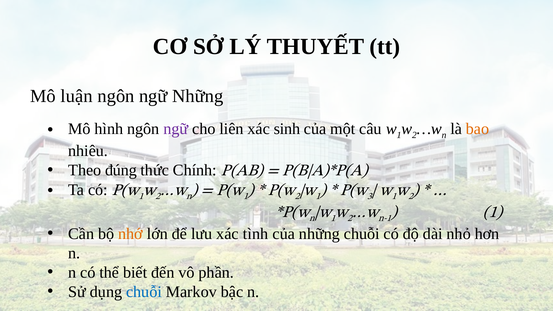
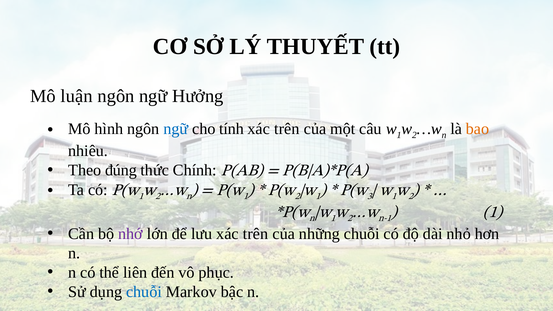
ngữ Những: Những -> Hưởng (198, 96)
ngữ colour: purple -> blue (176, 129)
liên: liên -> tính (232, 129)
sinh: sinh -> trên (287, 129)
nhớ colour: orange -> purple (131, 234)
lưu xác tình: tình -> trên (256, 234)
biết: biết -> liên (135, 273)
phần: phần -> phục (216, 273)
